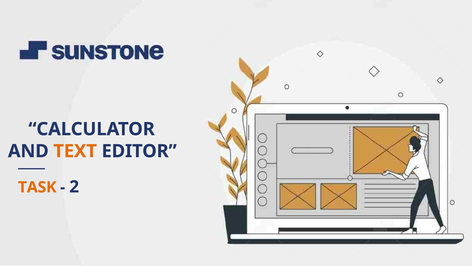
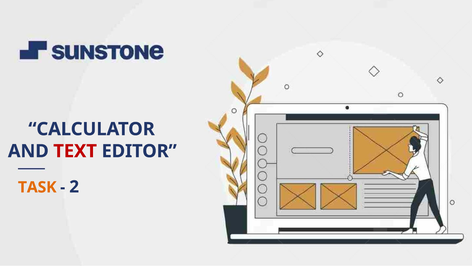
TEXT colour: orange -> red (75, 151)
